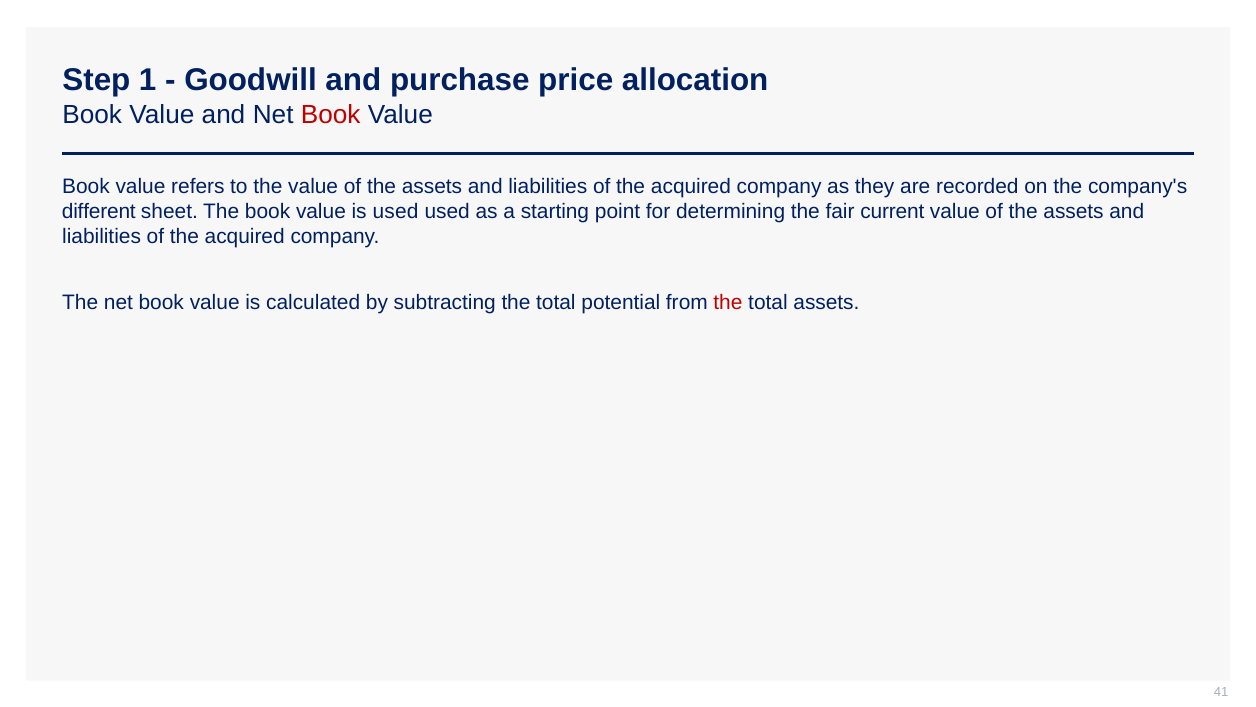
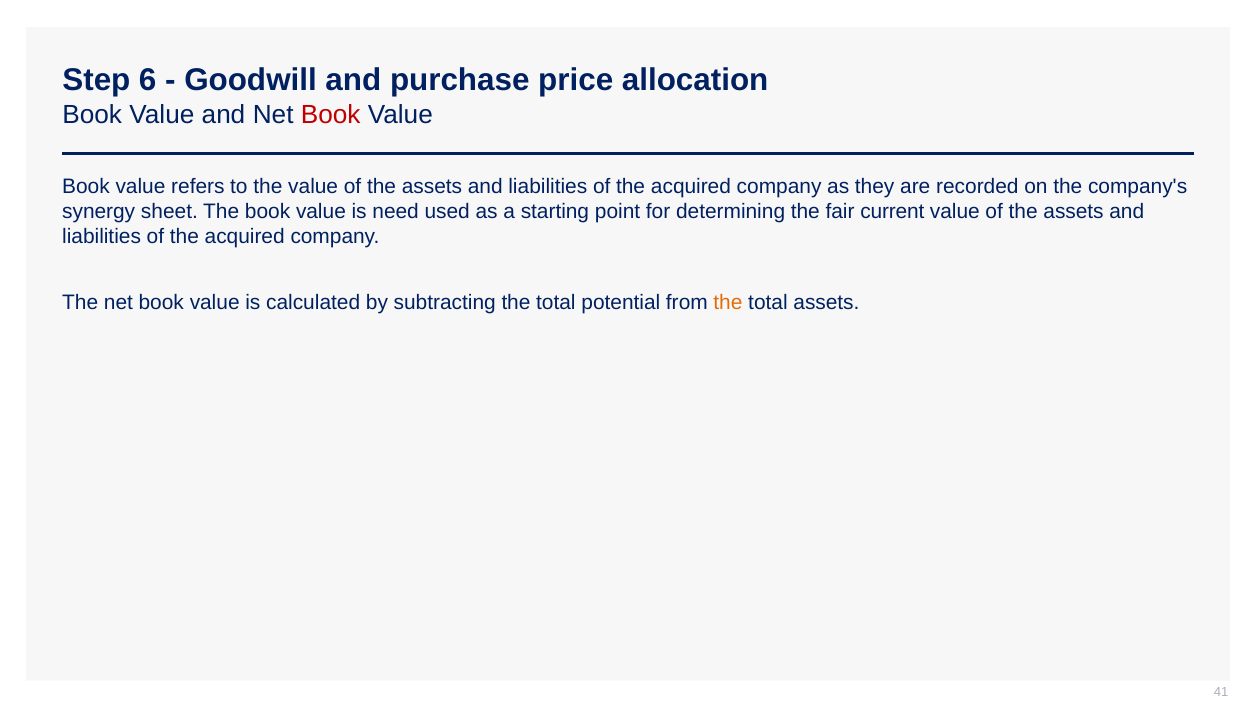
1: 1 -> 6 (148, 80)
different: different -> synergy (99, 212)
is used: used -> need (396, 212)
the colour: red -> orange (728, 303)
